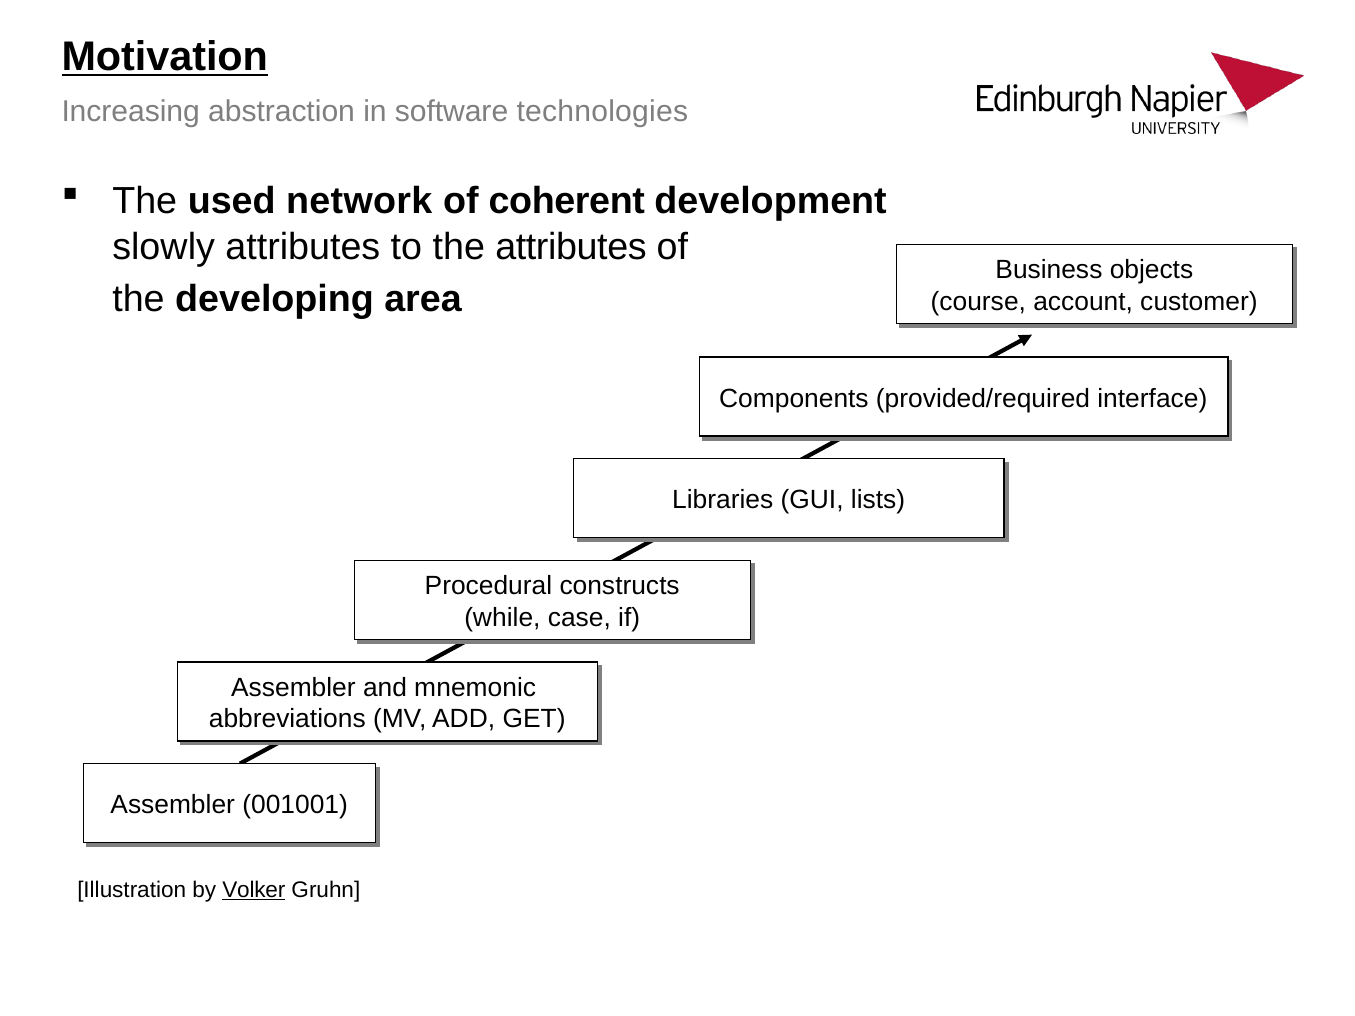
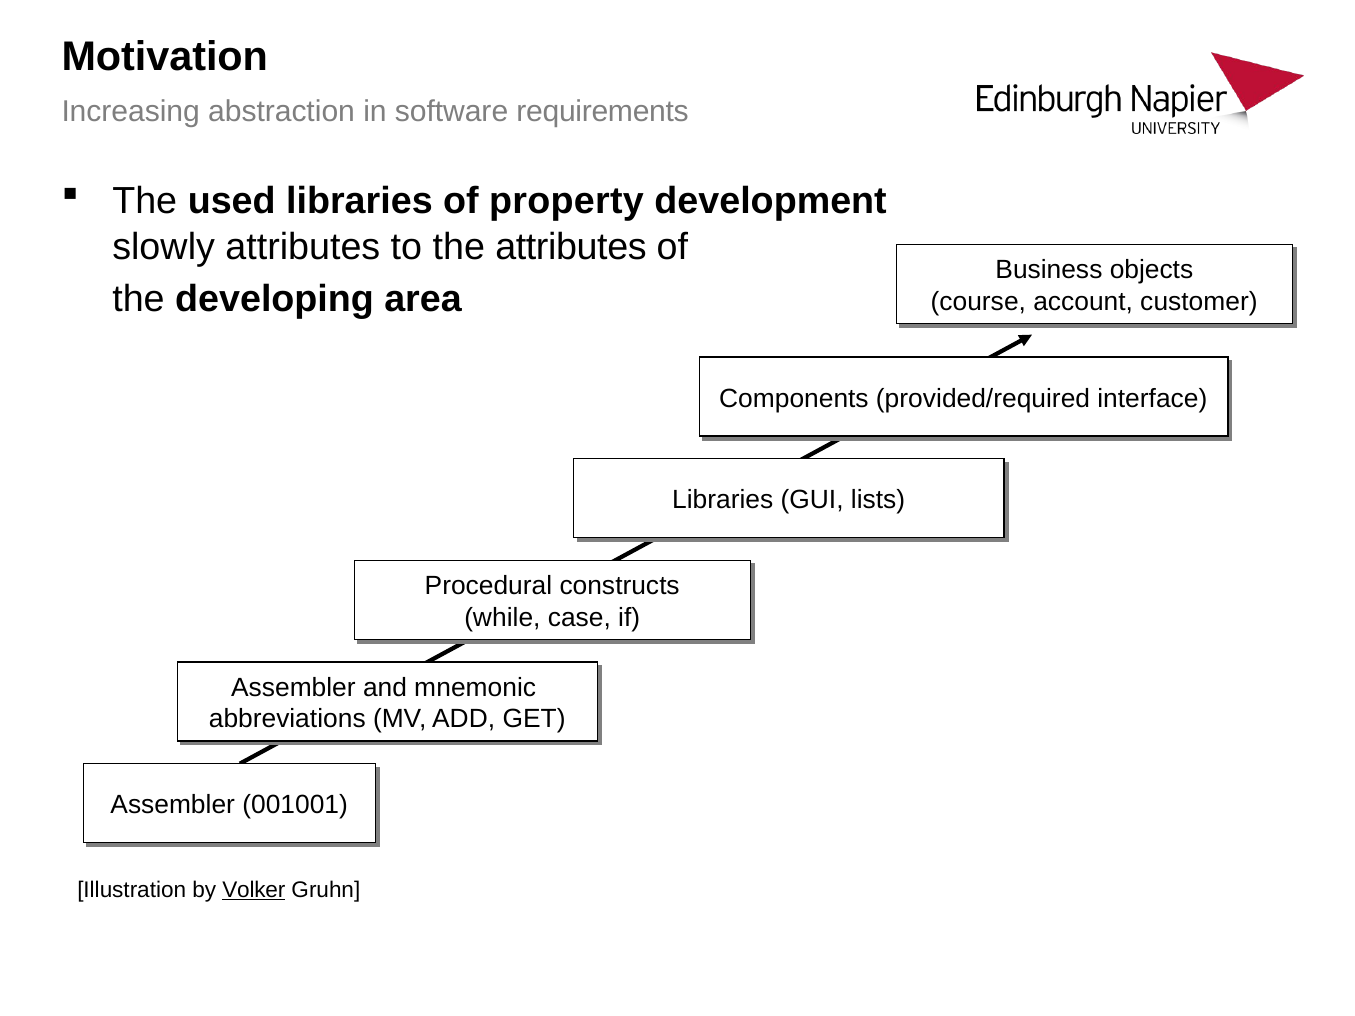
Motivation underline: present -> none (165, 57)
technologies: technologies -> requirements (603, 112)
used network: network -> libraries (359, 202)
coherent: coherent -> property (566, 202)
